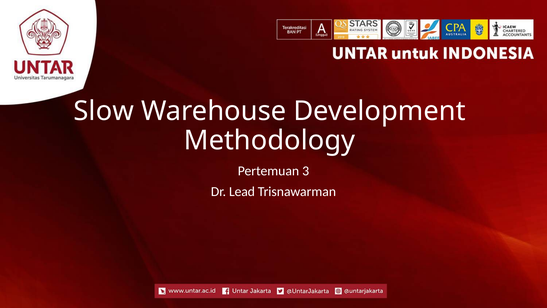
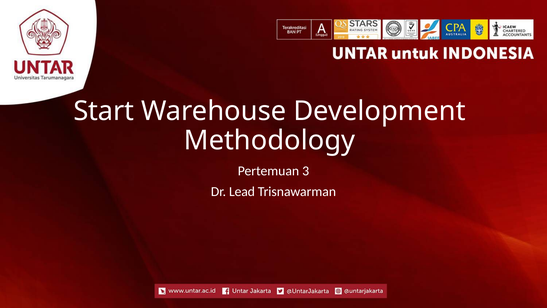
Slow: Slow -> Start (104, 111)
